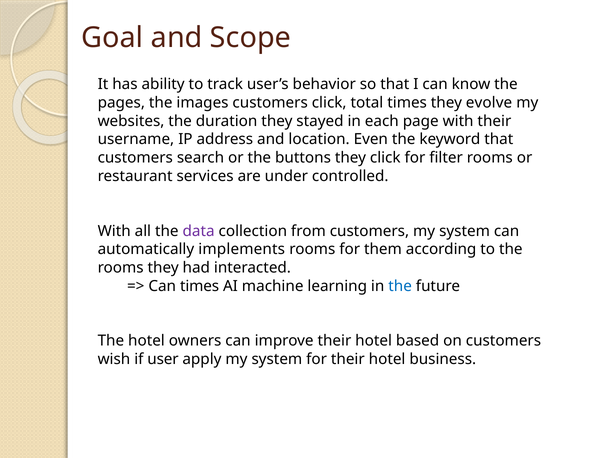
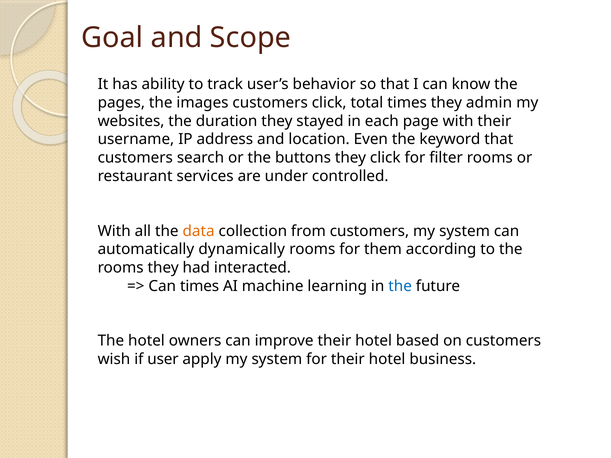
evolve: evolve -> admin (489, 103)
data colour: purple -> orange (199, 231)
implements: implements -> dynamically (242, 249)
